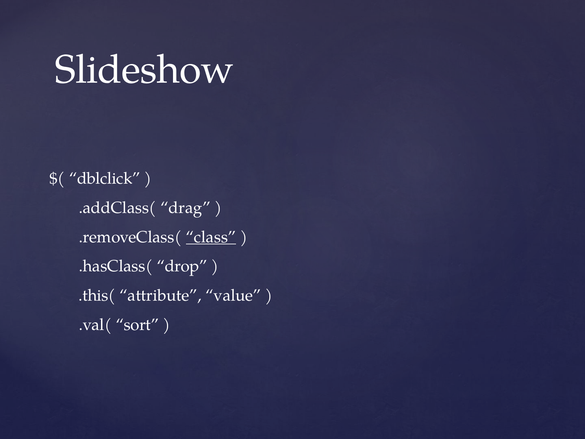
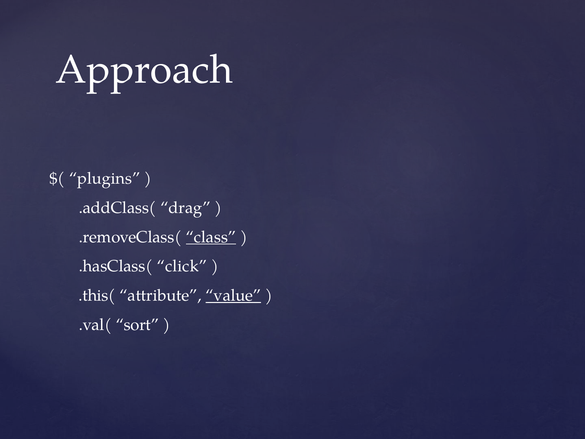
Slideshow: Slideshow -> Approach (144, 70)
dblclick: dblclick -> plugins (105, 178)
drop: drop -> click (182, 266)
value underline: none -> present (233, 295)
